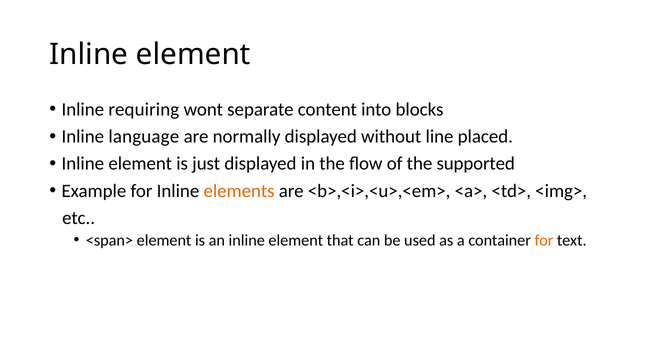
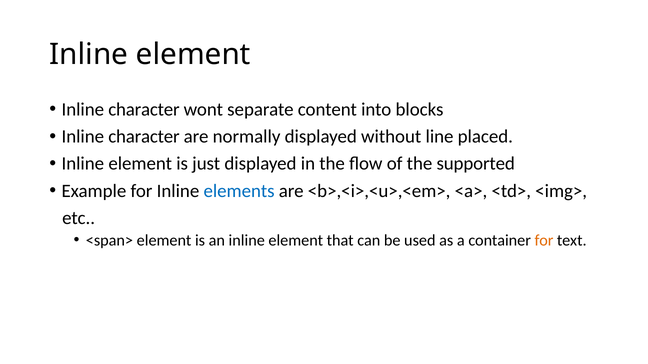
requiring: requiring -> character (144, 110)
language: language -> character (144, 137)
elements colour: orange -> blue (239, 191)
